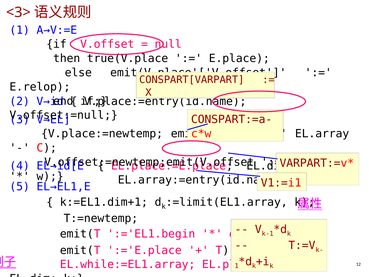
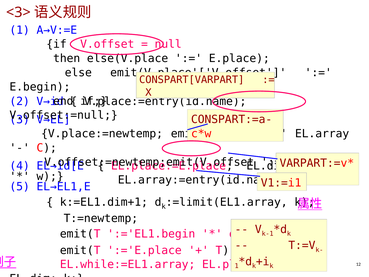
true(V.place: true(V.place -> else(V.place (128, 58)
E.relop: E.relop -> E.begin (40, 87)
